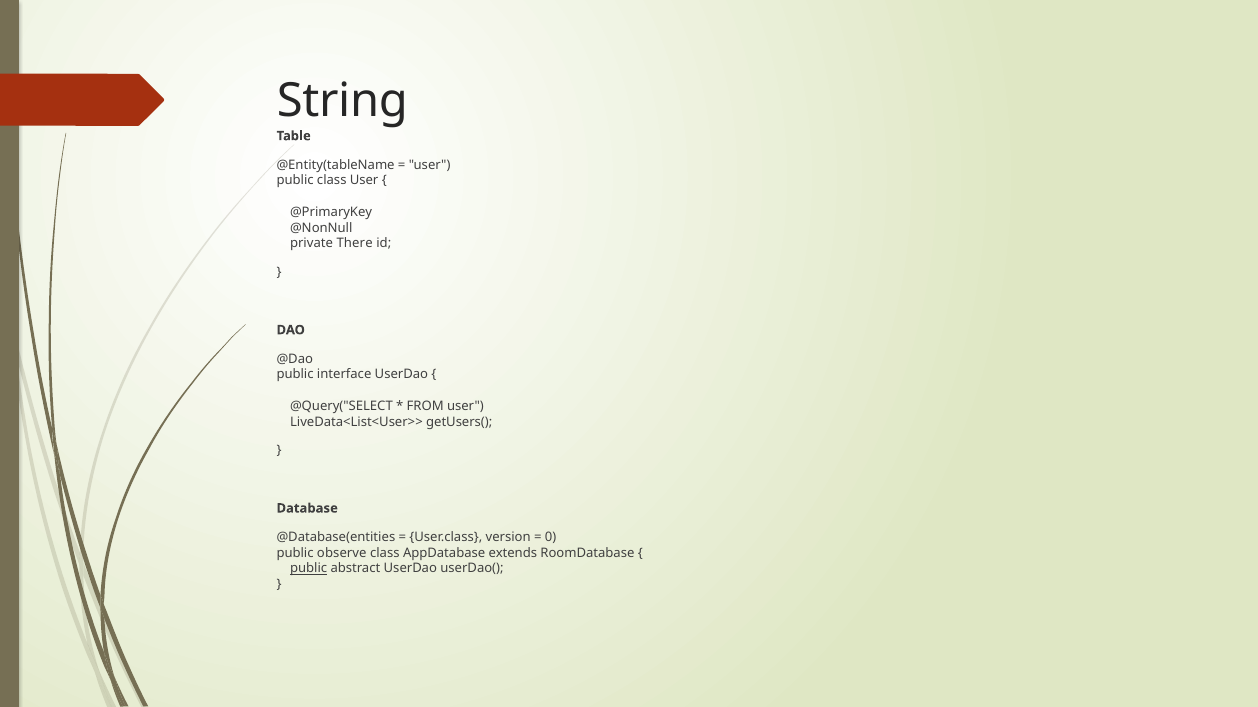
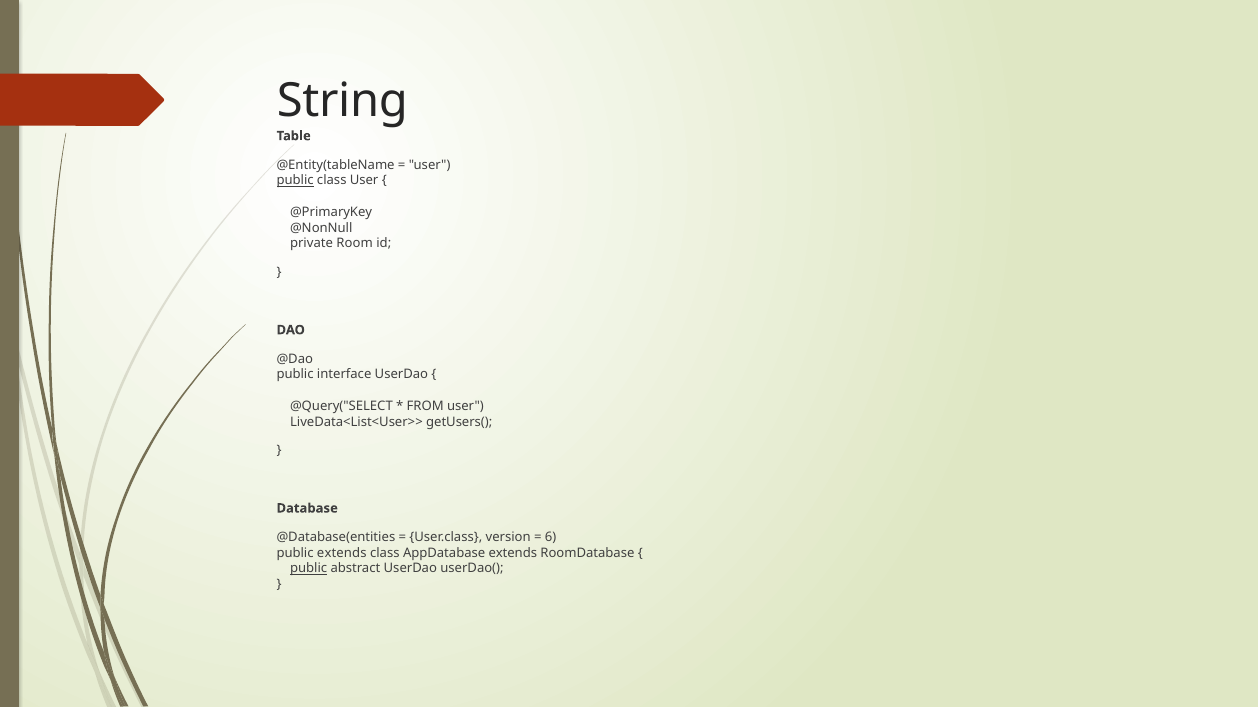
public underline: none -> present (295, 181)
There: There -> Room (355, 244)
0: 0 -> 6 (551, 538)
public observe: observe -> extends (342, 553)
